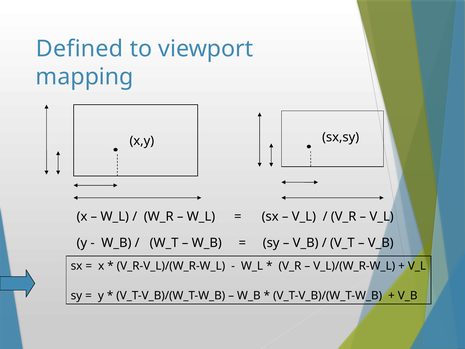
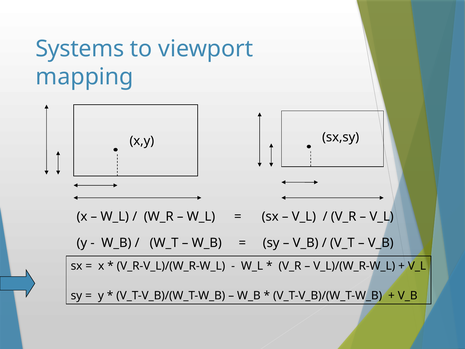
Defined: Defined -> Systems (80, 49)
